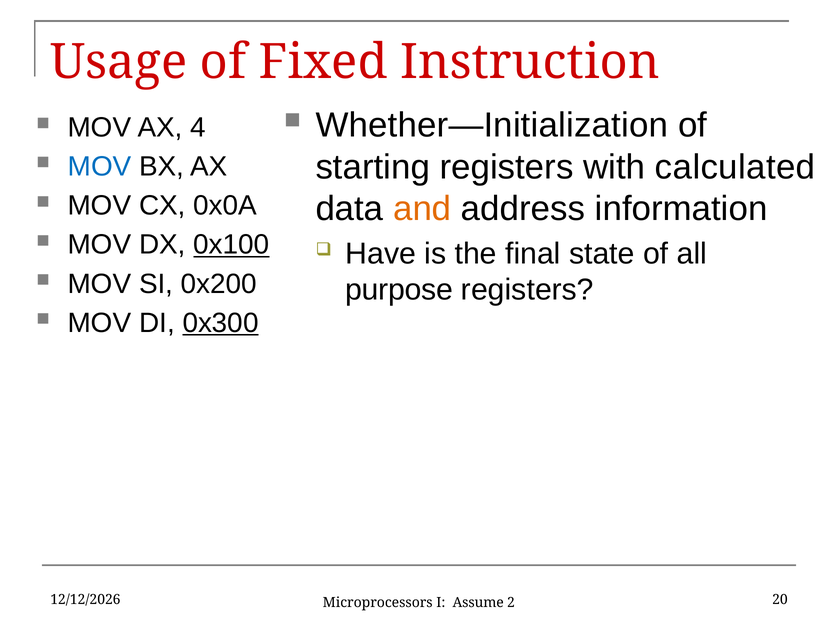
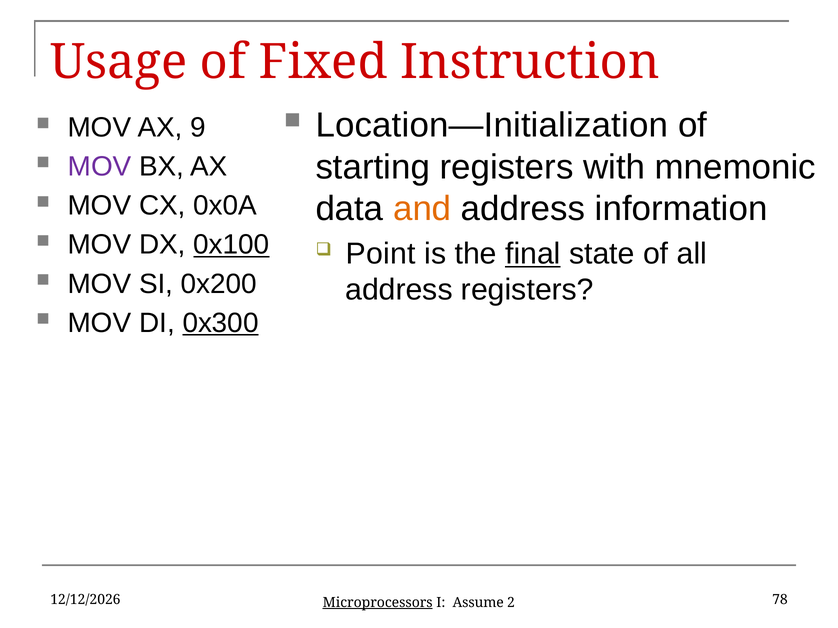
Whether—Initialization: Whether—Initialization -> Location—Initialization (492, 125)
4: 4 -> 9 (198, 128)
calculated: calculated -> mnemonic (735, 167)
MOV colour: blue -> purple (100, 167)
Have: Have -> Point (381, 254)
final underline: none -> present (533, 254)
purpose: purpose -> address (399, 290)
Microprocessors underline: none -> present (378, 603)
20: 20 -> 78 (780, 600)
